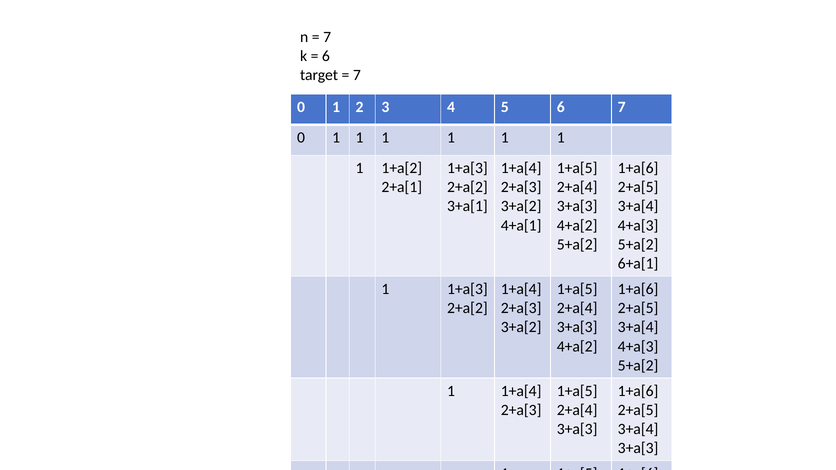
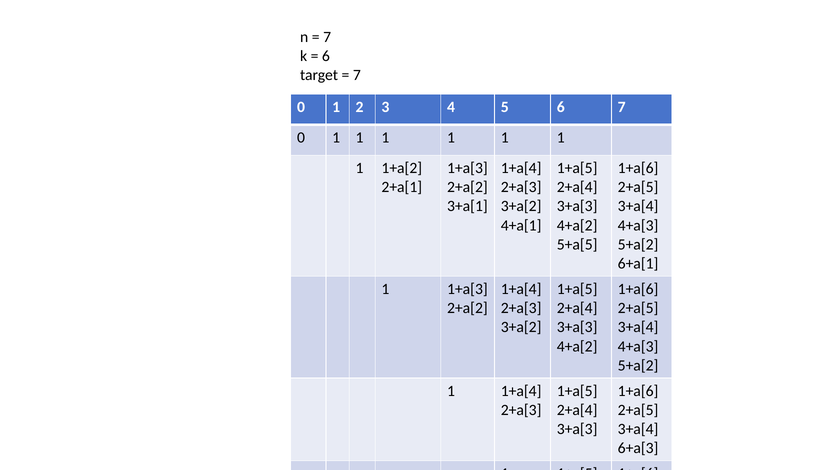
5+a[2: 5+a[2 -> 5+a[5 (577, 245)
3+a[3: 3+a[3 -> 6+a[3 (638, 449)
